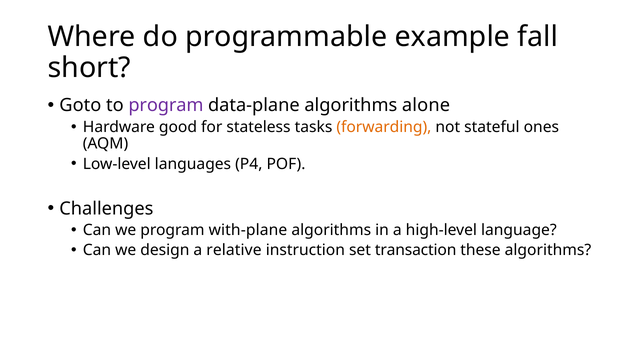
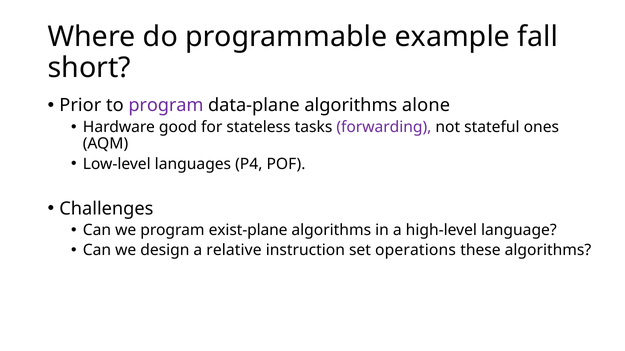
Goto: Goto -> Prior (80, 106)
forwarding colour: orange -> purple (384, 127)
with-plane: with-plane -> exist-plane (248, 231)
transaction: transaction -> operations (416, 251)
